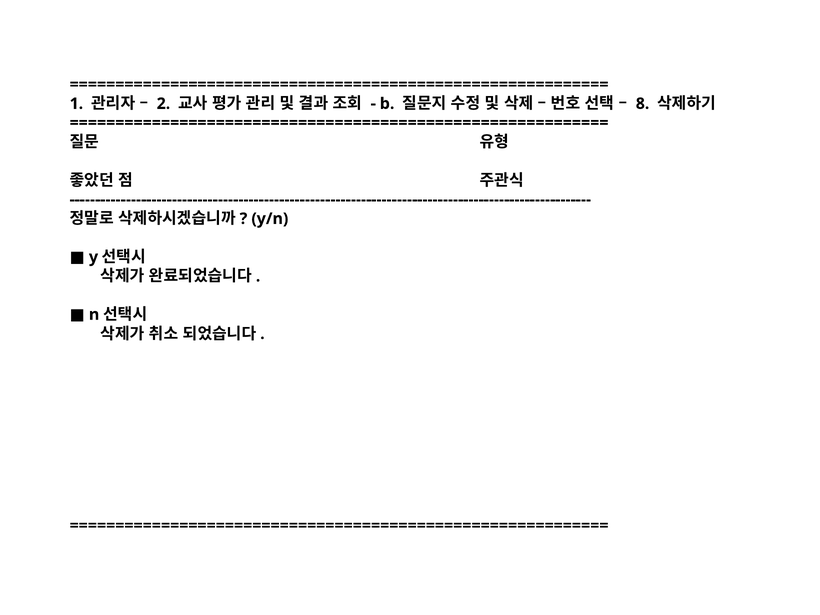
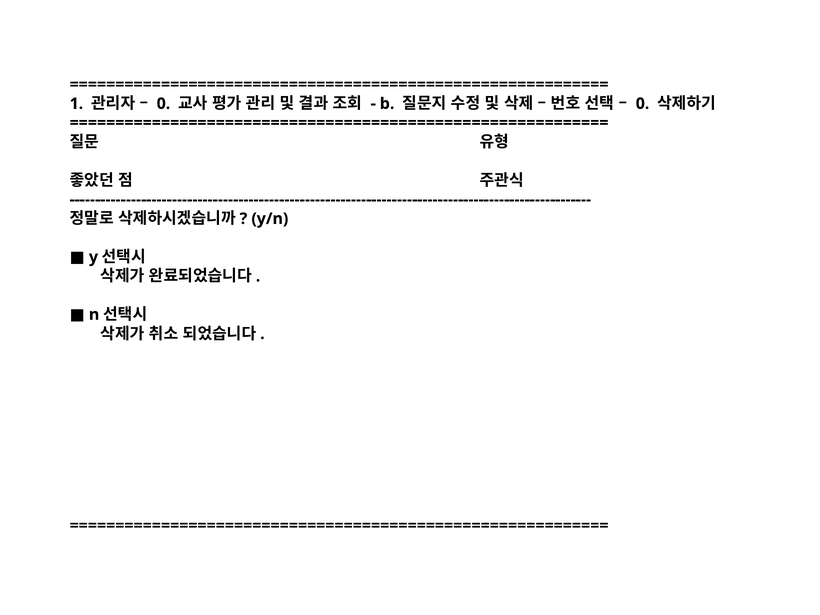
2: 2 -> 0 (163, 104)
8: 8 -> 0 (643, 104)
